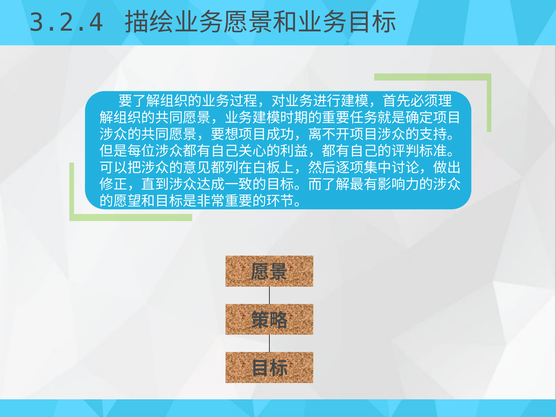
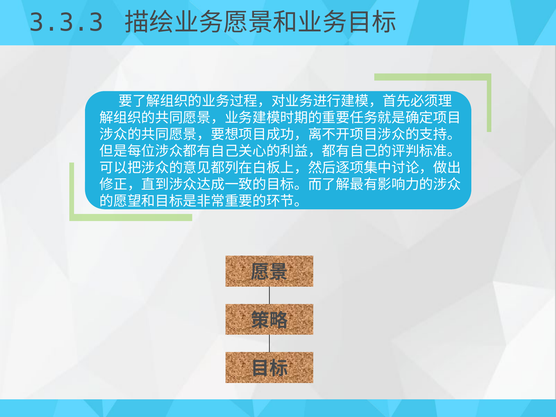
3.2.4: 3.2.4 -> 3.3.3 (66, 23)
